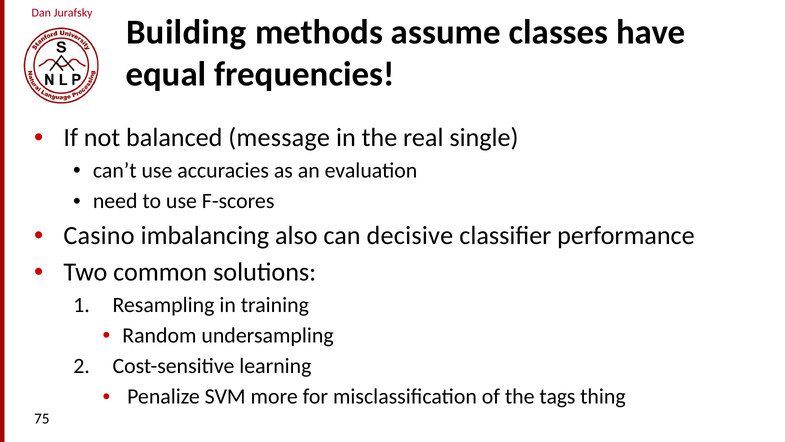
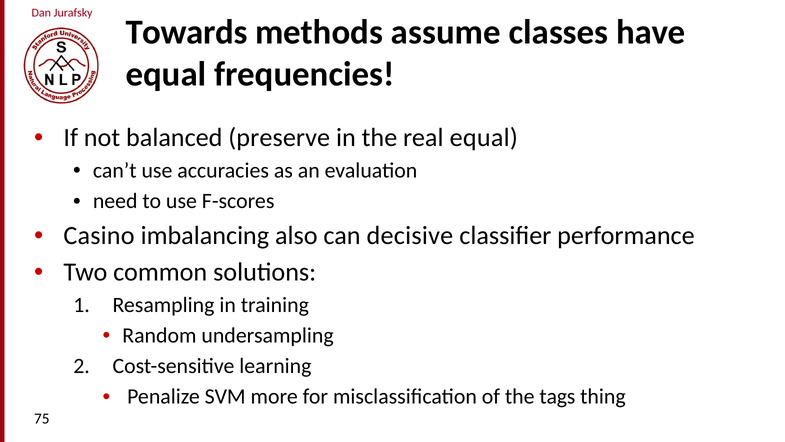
Building: Building -> Towards (187, 32)
message: message -> preserve (279, 138)
real single: single -> equal (484, 138)
